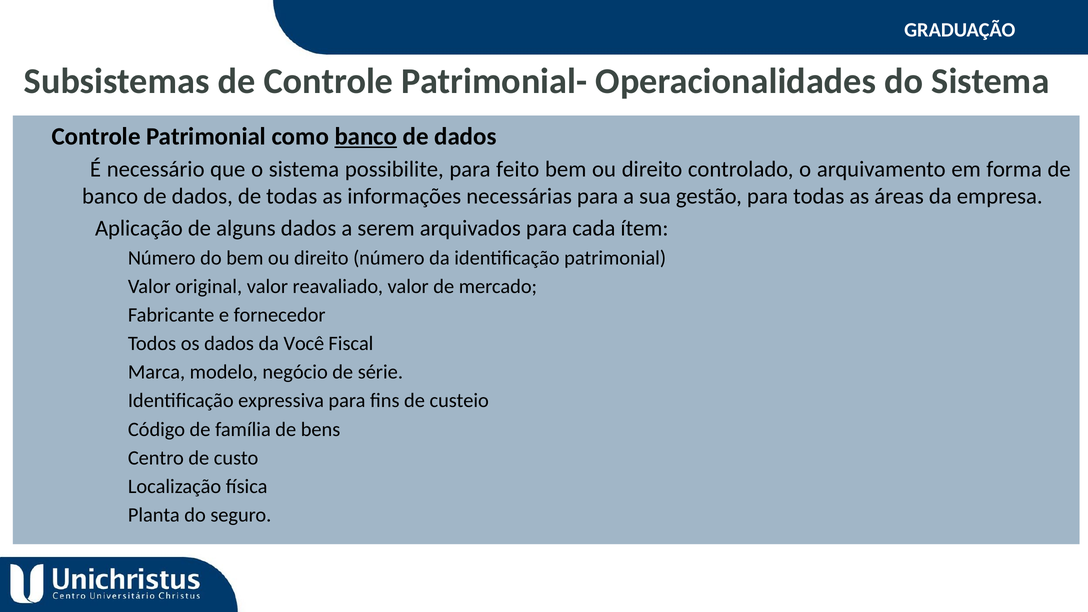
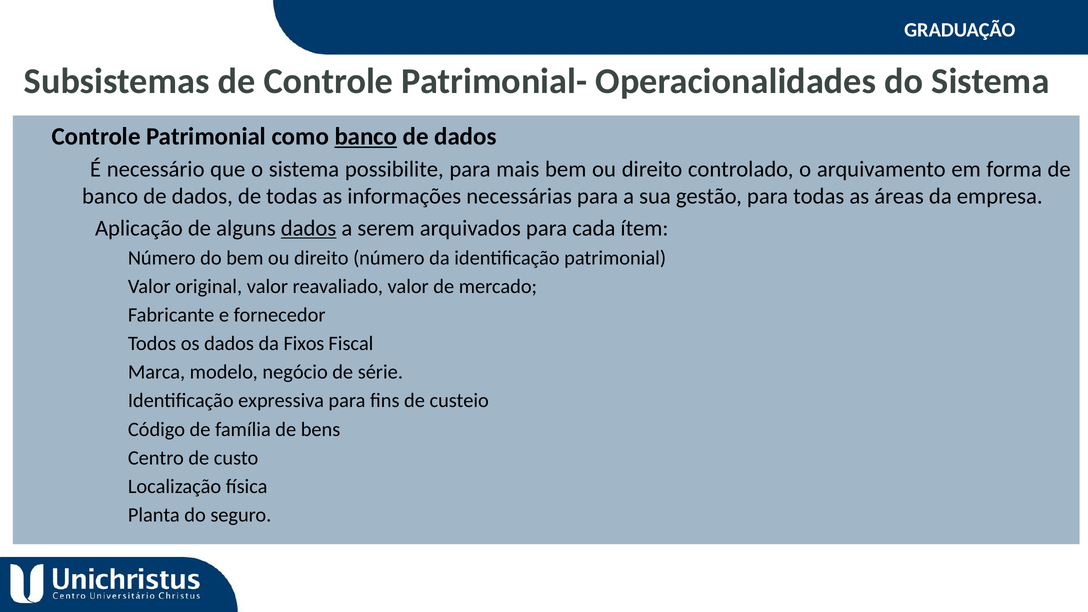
feito: feito -> mais (518, 169)
dados underline: none -> present (309, 228)
Você: Você -> Fixos (304, 344)
